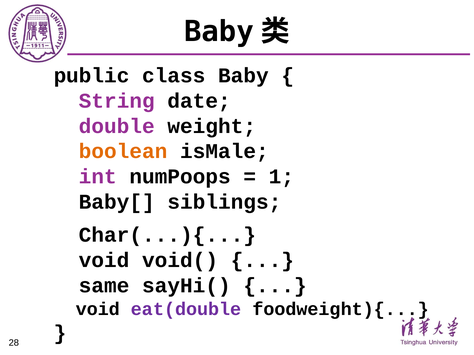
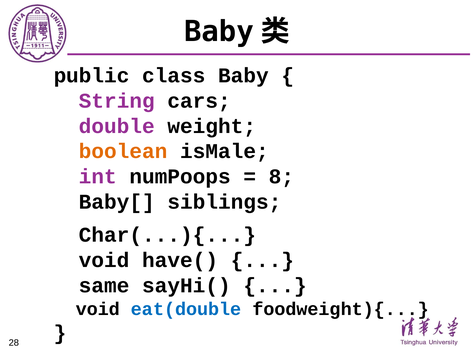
date: date -> cars (199, 101)
1: 1 -> 8 (281, 177)
void(: void( -> have( (180, 261)
eat(double colour: purple -> blue (186, 309)
